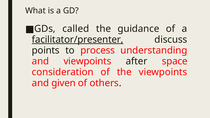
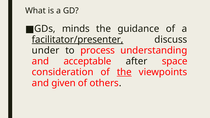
called: called -> minds (76, 29)
points: points -> under (46, 50)
and viewpoints: viewpoints -> acceptable (87, 61)
the underline: none -> present (124, 72)
